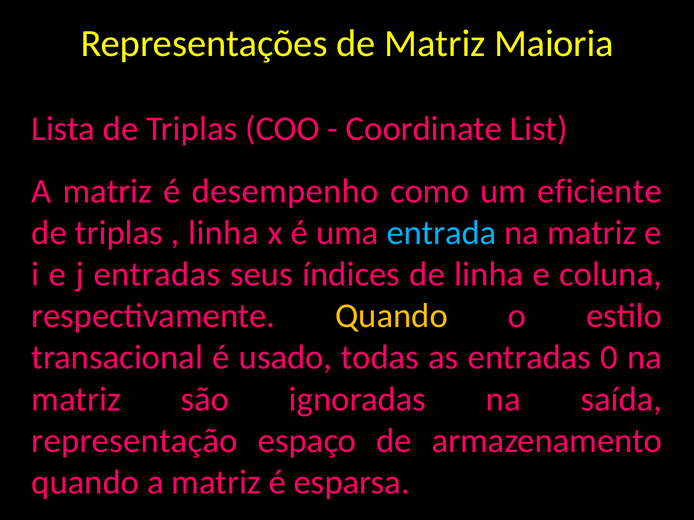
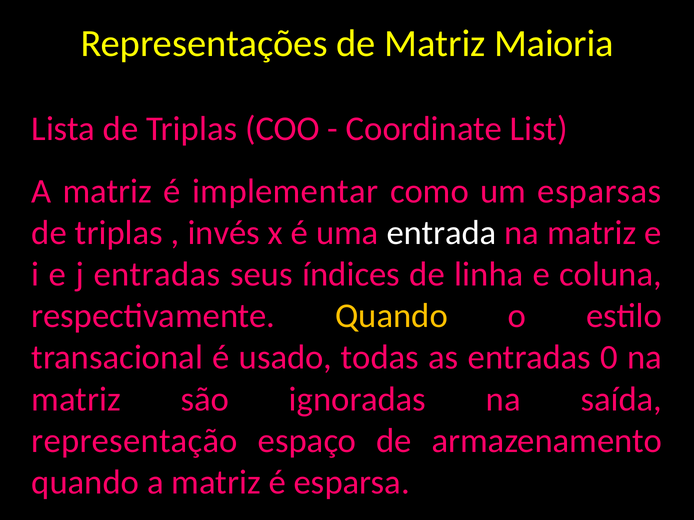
desempenho: desempenho -> implementar (285, 191)
eficiente: eficiente -> esparsas (599, 191)
linha: linha -> invés (224, 233)
entrada colour: light blue -> white (441, 233)
